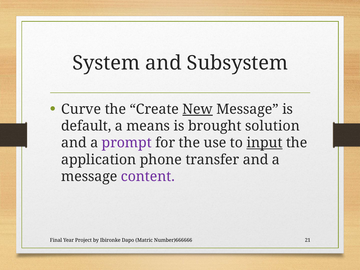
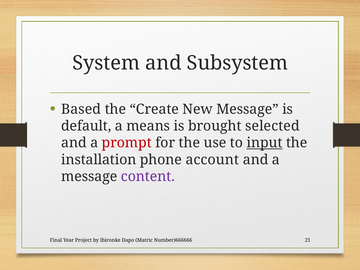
Curve: Curve -> Based (81, 109)
New underline: present -> none (198, 109)
solution: solution -> selected (272, 126)
prompt colour: purple -> red (127, 143)
application: application -> installation (99, 160)
transfer: transfer -> account (212, 160)
